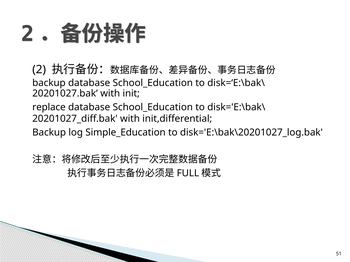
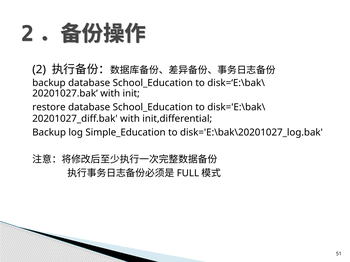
replace: replace -> restore (49, 107)
